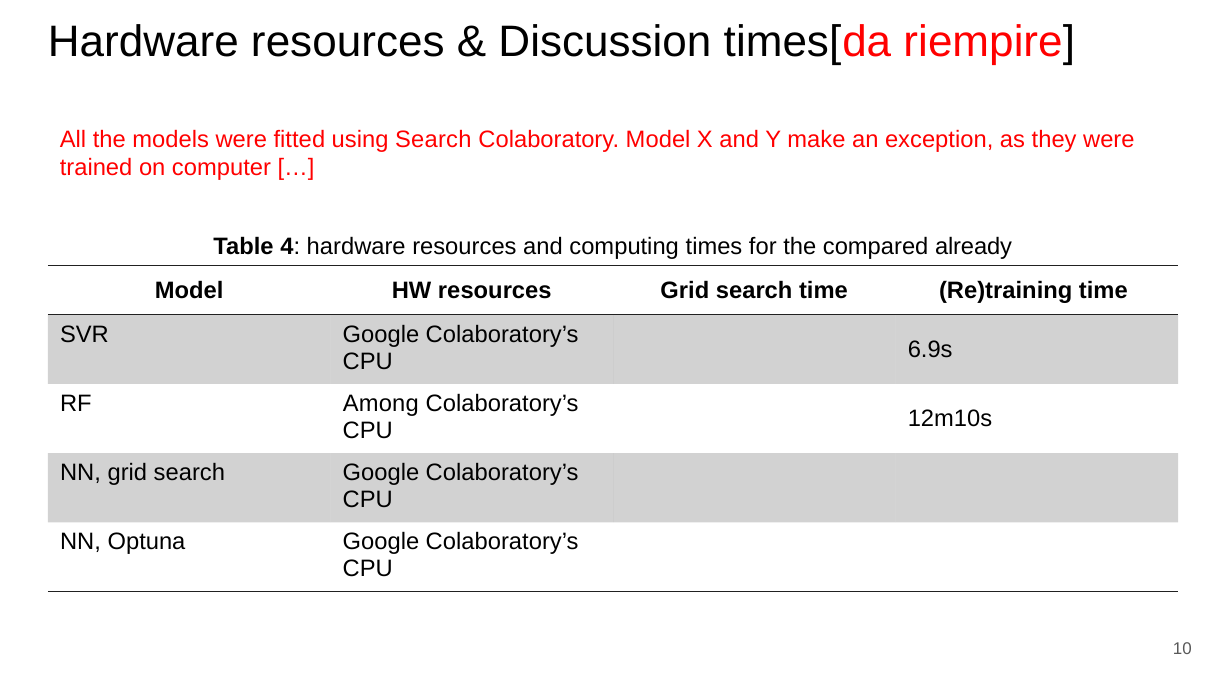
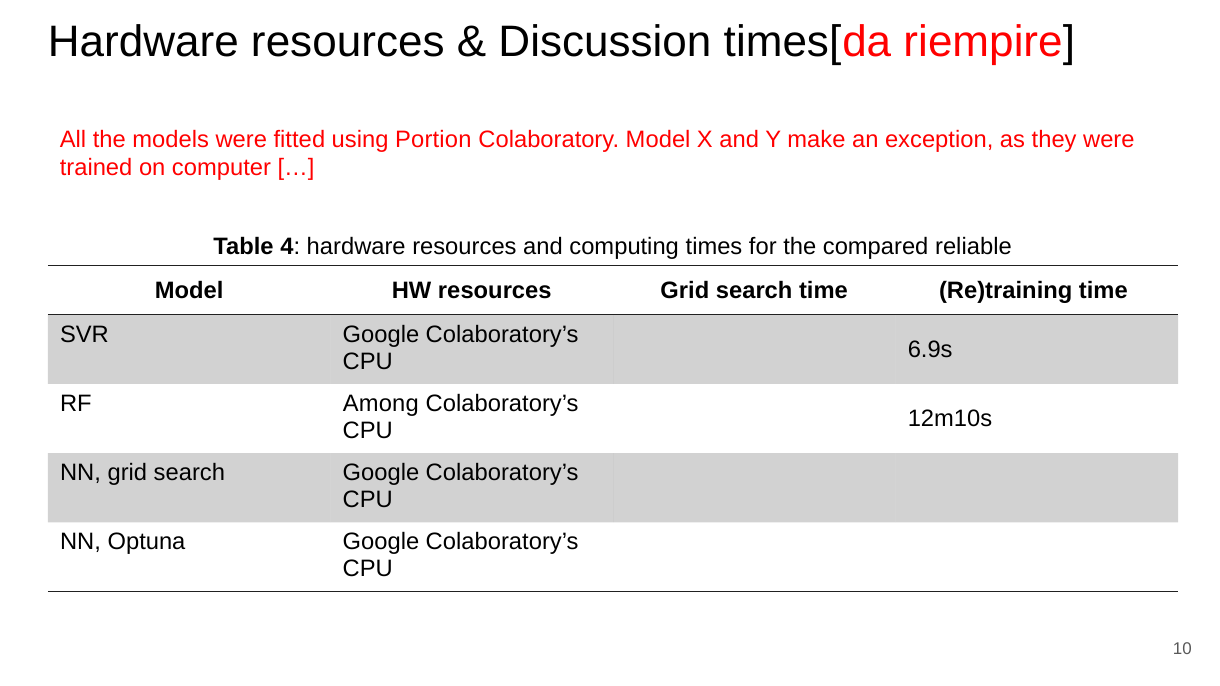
using Search: Search -> Portion (433, 139)
already: already -> reliable (973, 246)
